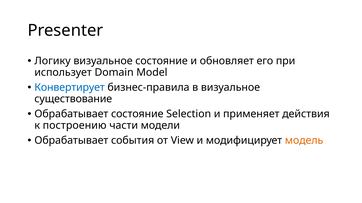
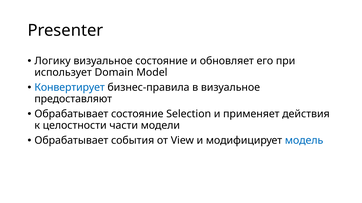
существование: существование -> предоставляют (73, 99)
построению: построению -> целостности (75, 126)
модель colour: orange -> blue (304, 141)
